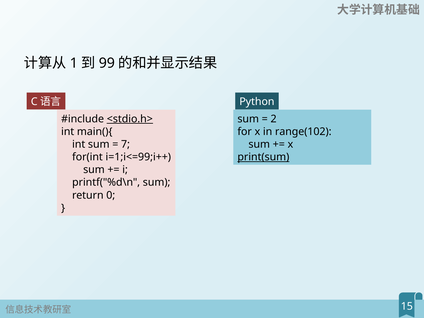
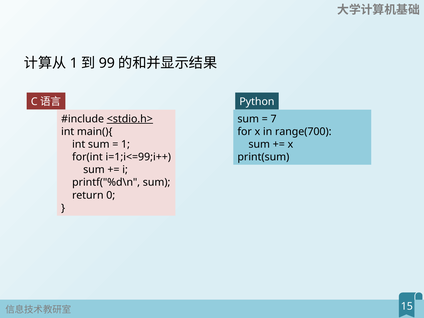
2: 2 -> 7 (274, 119)
range(102: range(102 -> range(700 (303, 132)
7: 7 -> 1 (126, 144)
print(sum underline: present -> none (263, 157)
